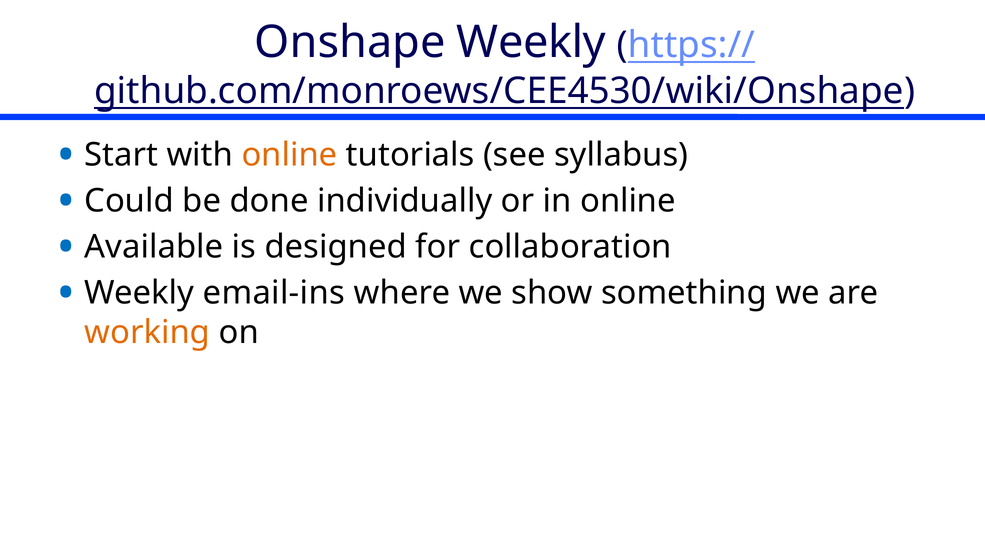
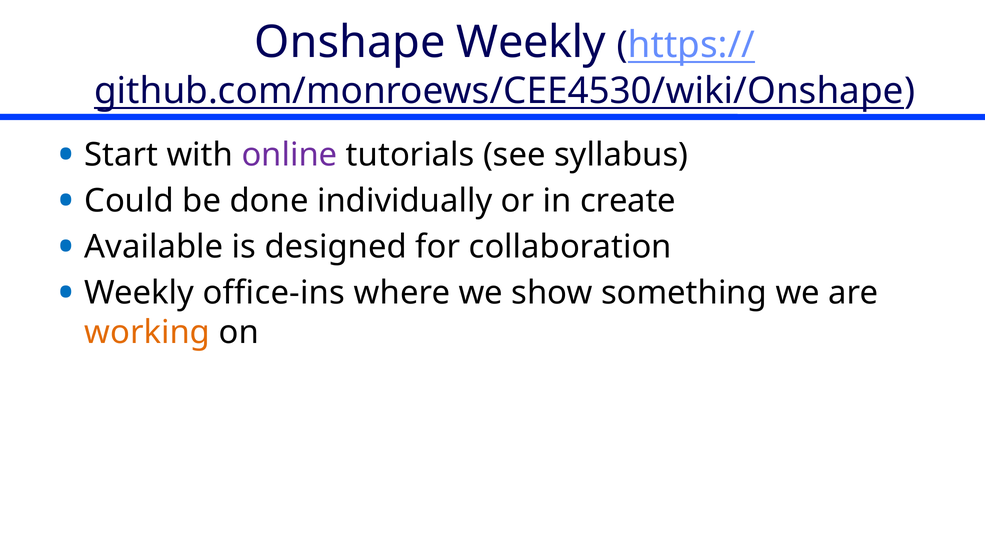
online colour: orange -> purple (290, 155)
in online: online -> create (628, 201)
email-ins: email-ins -> office-ins (274, 293)
